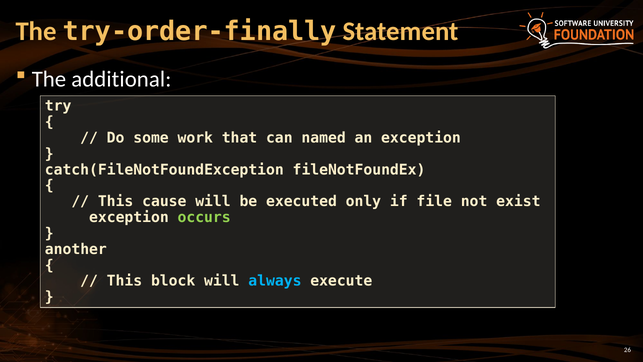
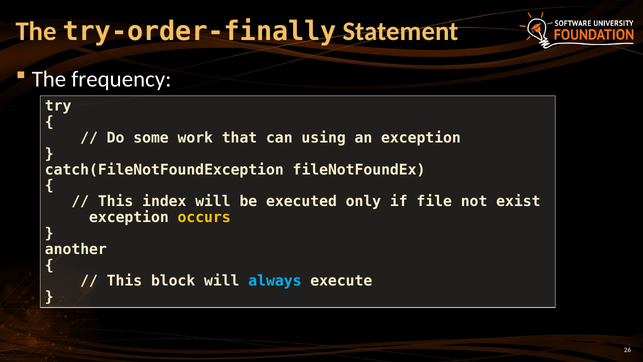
additional: additional -> frequency (121, 79)
named: named -> using (324, 138)
cause: cause -> index (164, 201)
occurs colour: light green -> yellow (204, 217)
